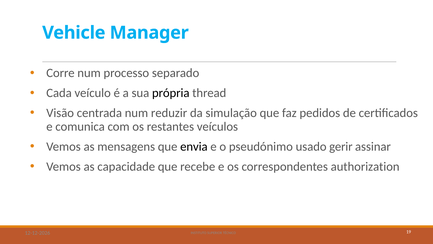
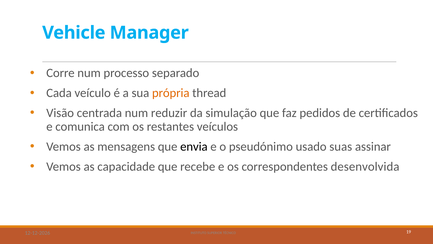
própria colour: black -> orange (171, 93)
gerir: gerir -> suas (341, 146)
authorization: authorization -> desenvolvida (365, 166)
